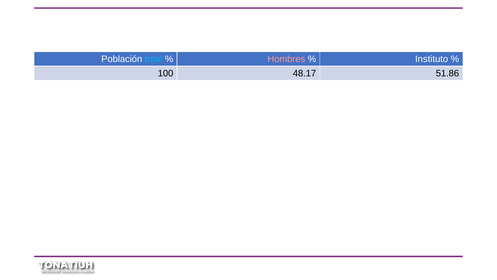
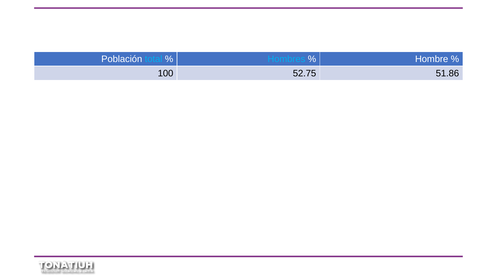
Hombres colour: pink -> light blue (286, 59)
Instituto: Instituto -> Hombre (432, 59)
48.17: 48.17 -> 52.75 (305, 73)
